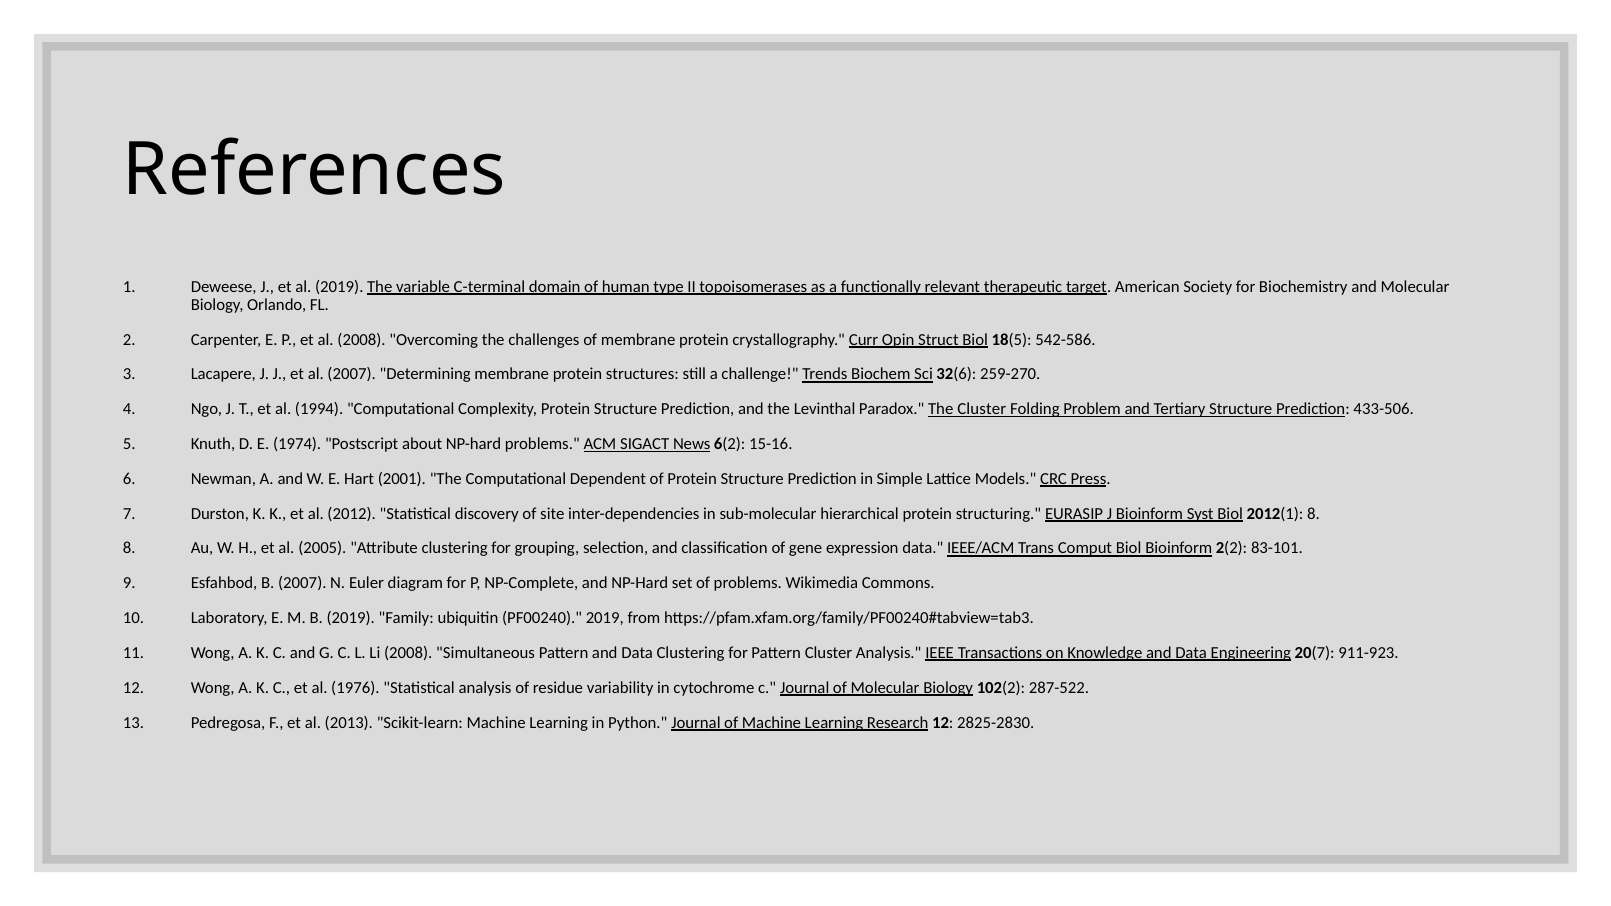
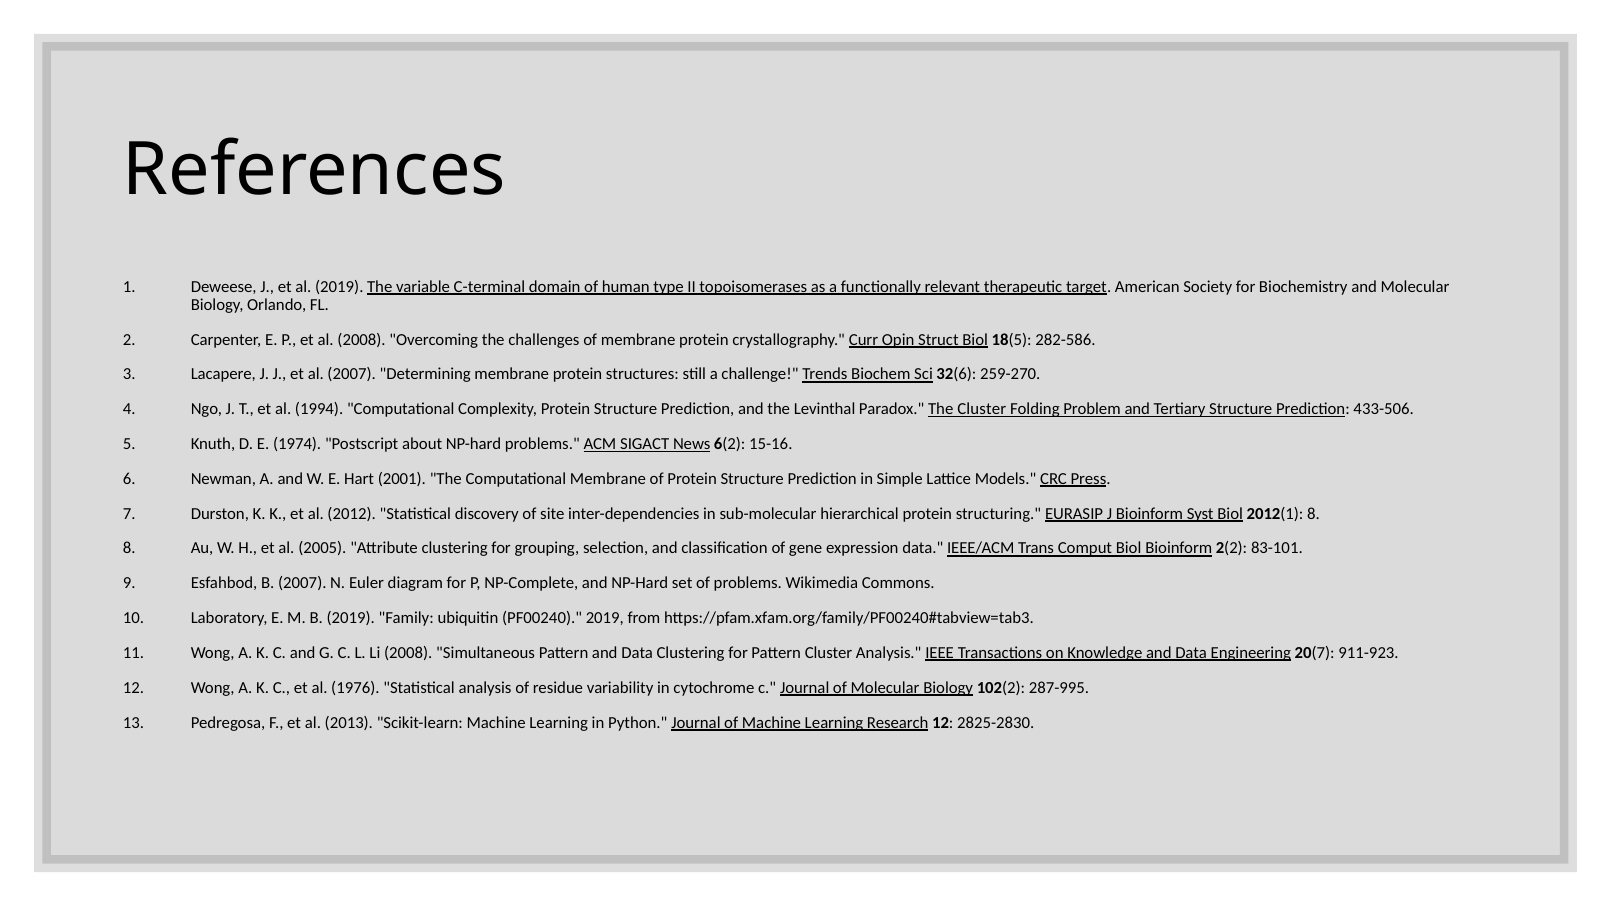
542-586: 542-586 -> 282-586 (1066, 340)
Computational Dependent: Dependent -> Membrane (608, 479)
287-522: 287-522 -> 287-995 (1059, 688)
